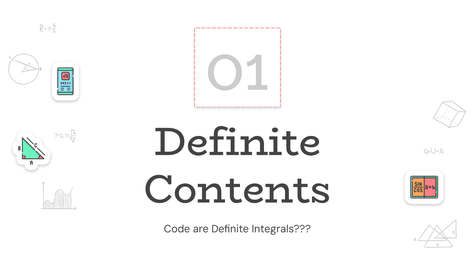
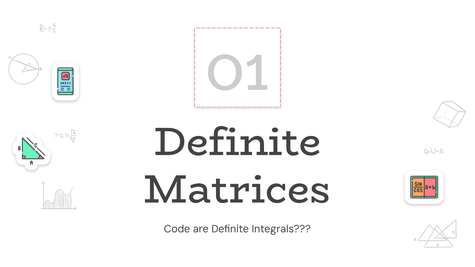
Contents: Contents -> Matrices (237, 190)
